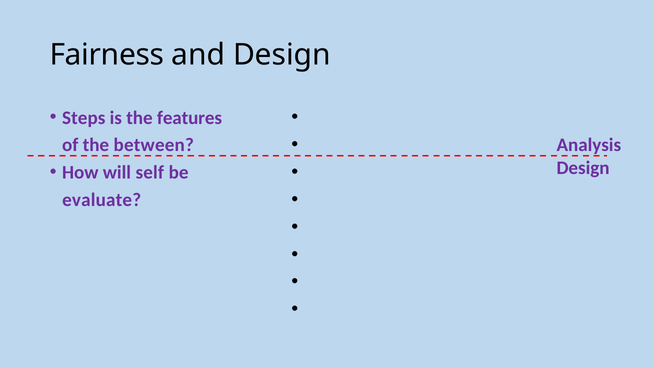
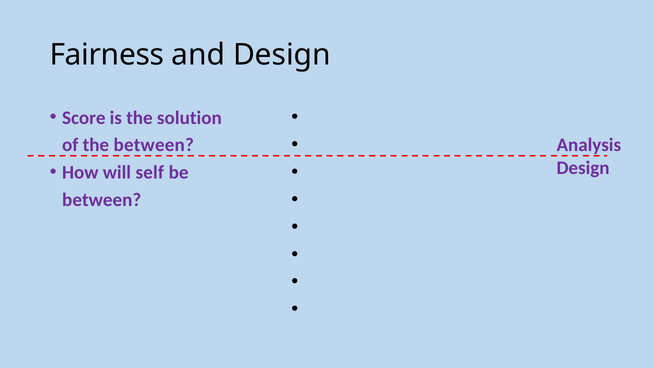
Steps: Steps -> Score (84, 118)
features: features -> solution (189, 118)
evaluate: evaluate -> between (102, 200)
